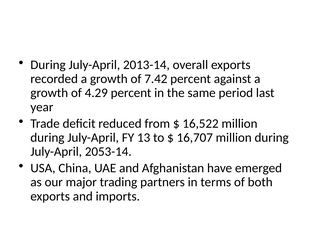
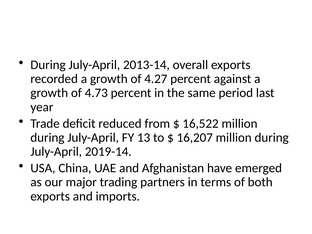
7.42: 7.42 -> 4.27 (156, 79)
4.29: 4.29 -> 4.73 (96, 93)
16,707: 16,707 -> 16,207 (195, 138)
2053-14: 2053-14 -> 2019-14 (108, 152)
